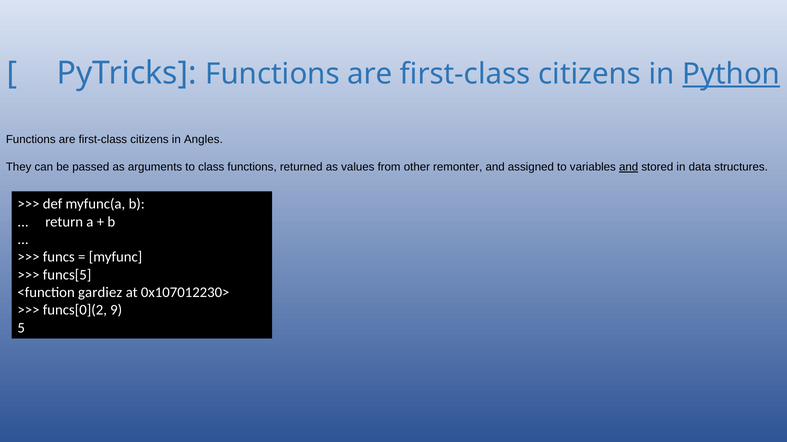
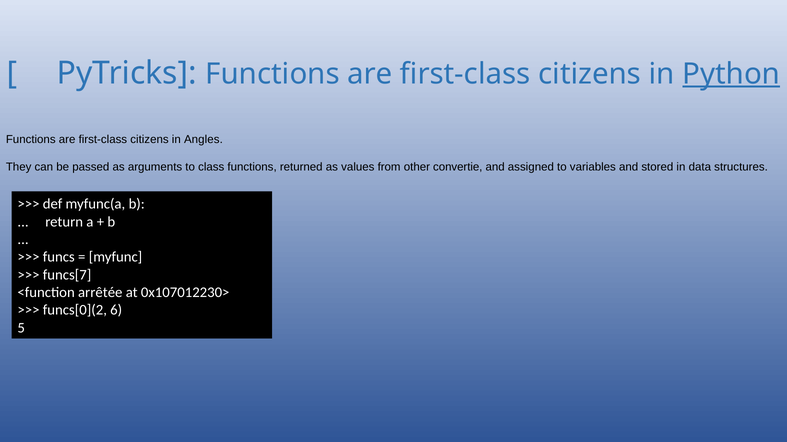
remonter: remonter -> convertie (458, 167)
and underline: present -> none (629, 167)
funcs[5: funcs[5 -> funcs[7 (67, 275)
gardiez: gardiez -> arrêtée (100, 293)
9: 9 -> 6 (116, 311)
